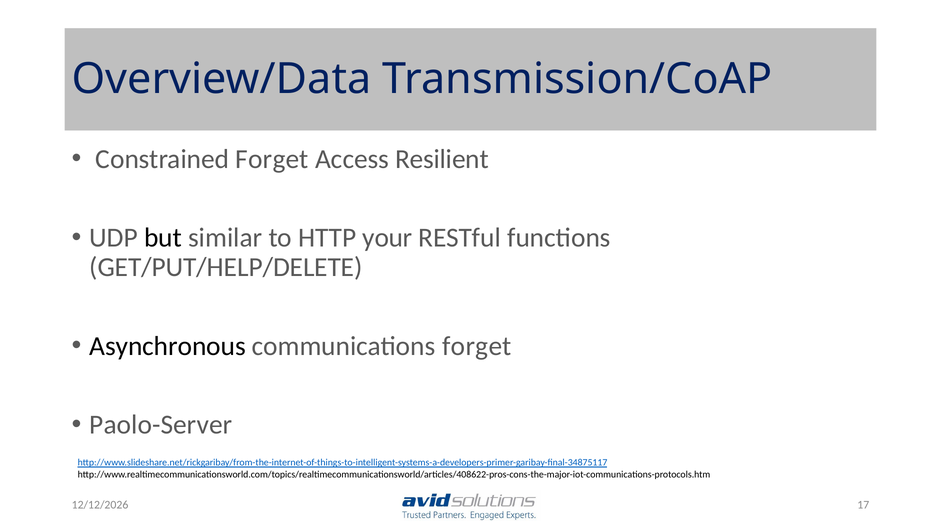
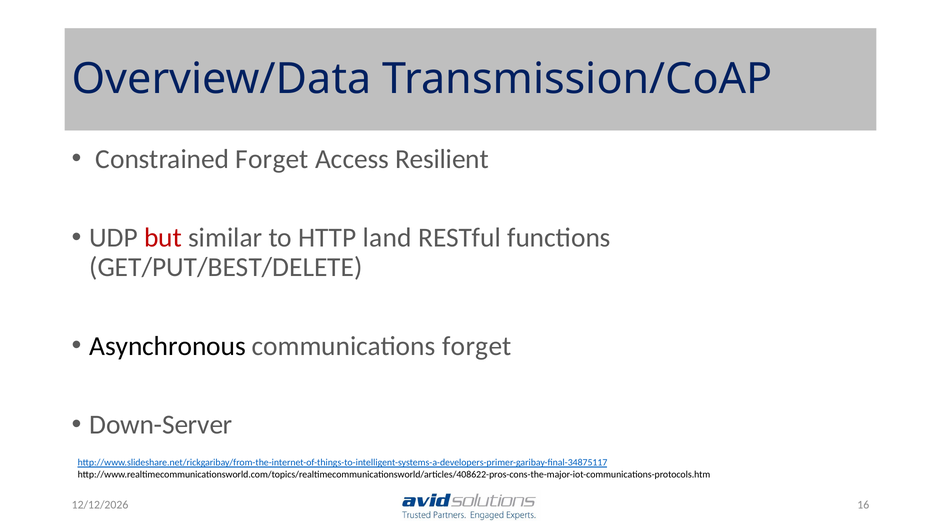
but colour: black -> red (163, 238)
your: your -> land (387, 238)
GET/PUT/HELP/DELETE: GET/PUT/HELP/DELETE -> GET/PUT/BEST/DELETE (226, 267)
Paolo-Server: Paolo-Server -> Down-Server (161, 425)
17: 17 -> 16 (863, 505)
